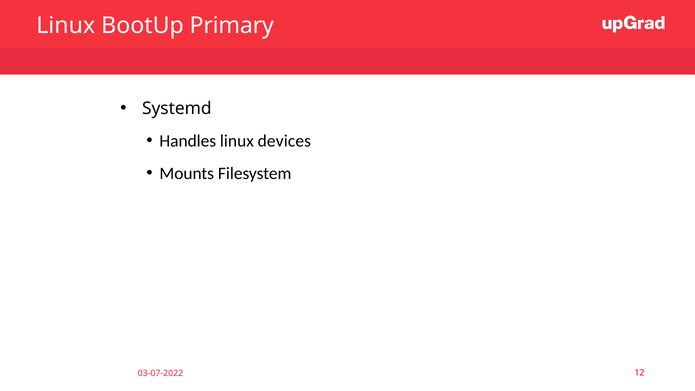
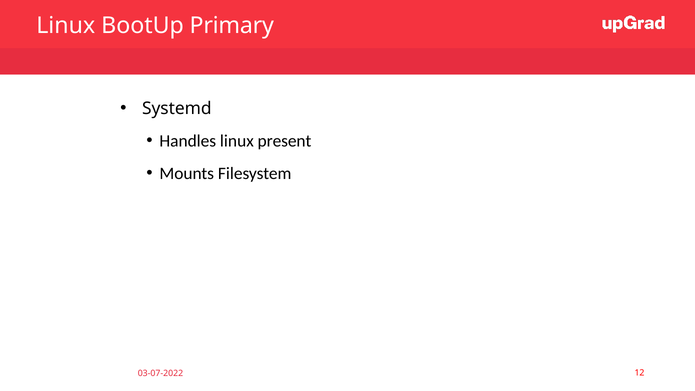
devices: devices -> present (284, 141)
